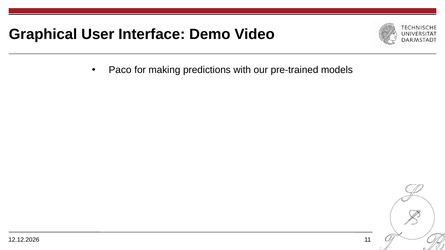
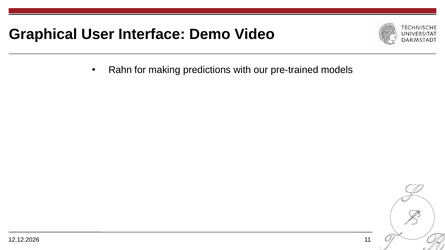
Paco: Paco -> Rahn (120, 70)
